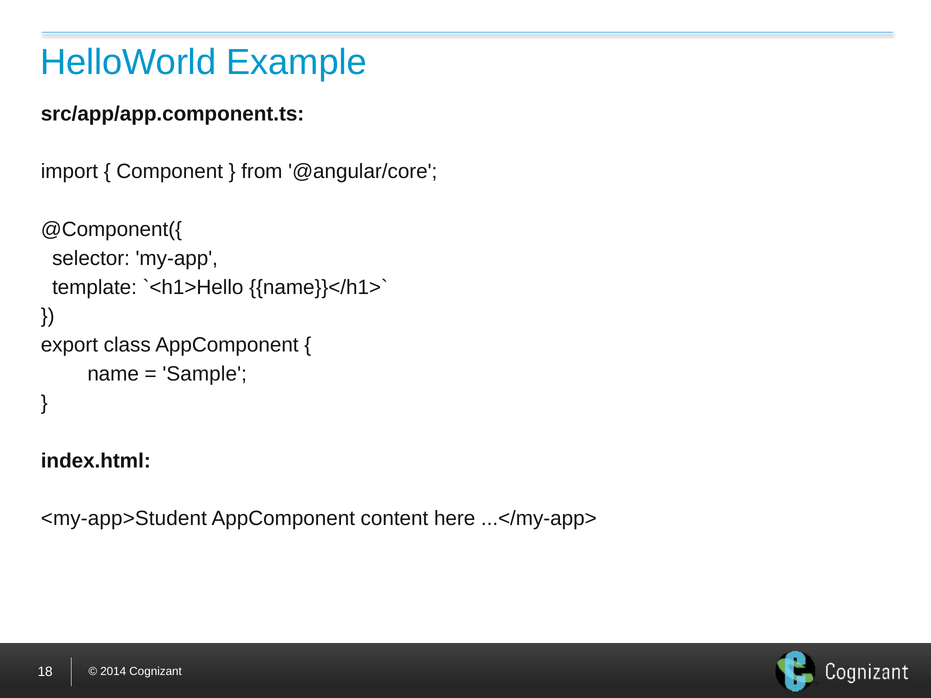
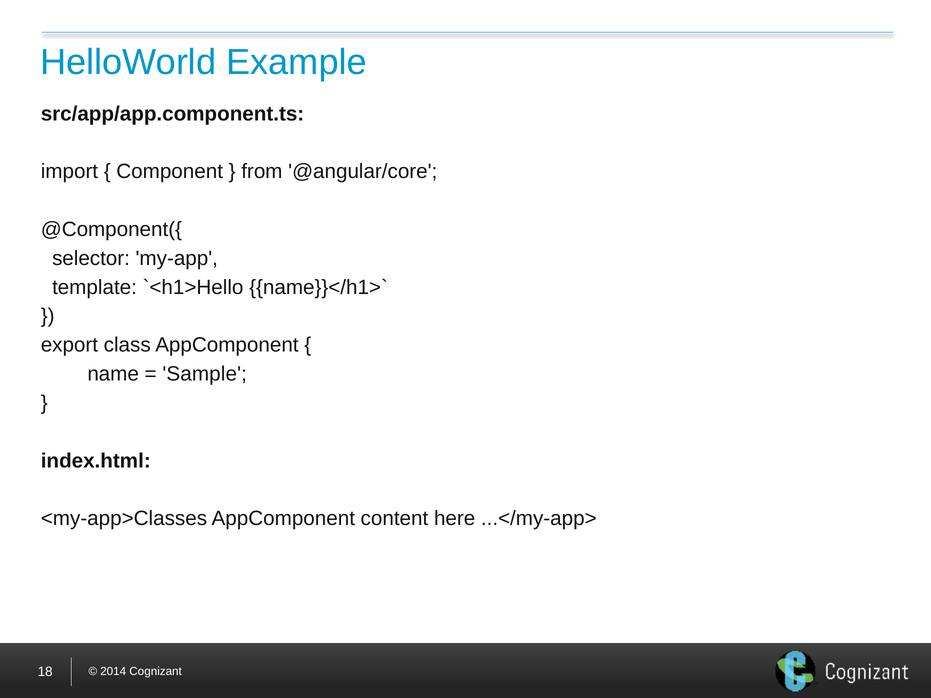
<my-app>Student: <my-app>Student -> <my-app>Classes (124, 519)
